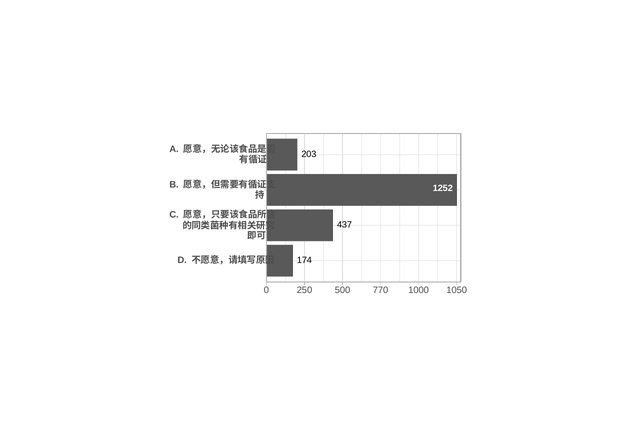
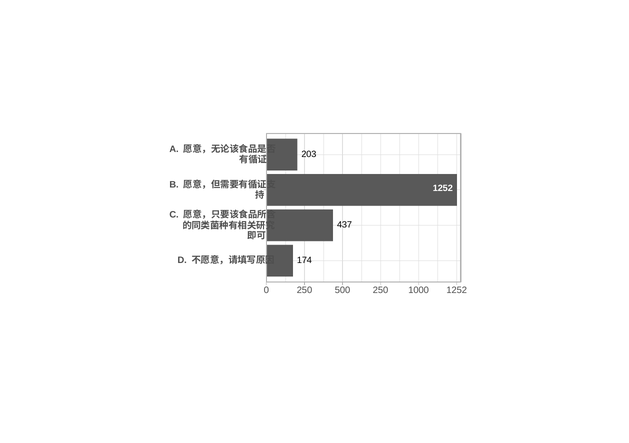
500 770: 770 -> 250 (381, 290)
1000 1050: 1050 -> 1252 (457, 290)
